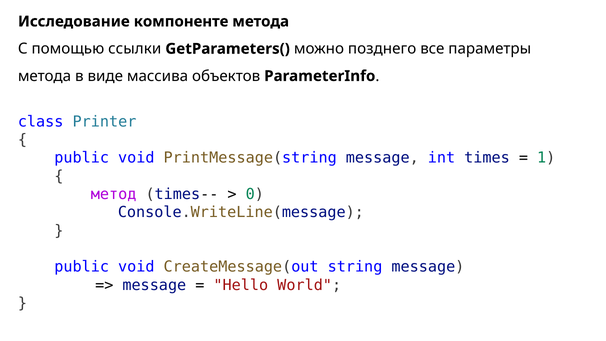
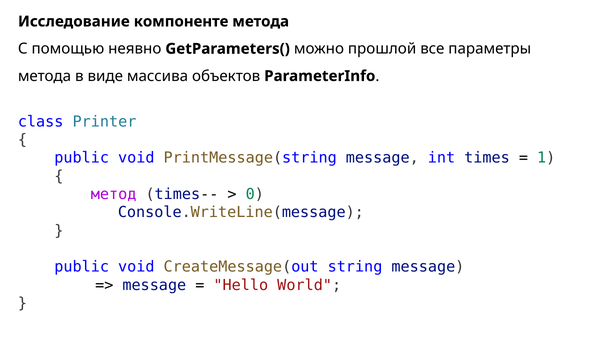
ссылки: ссылки -> неявно (135, 49)
позднего: позднего -> прошлой (382, 49)
